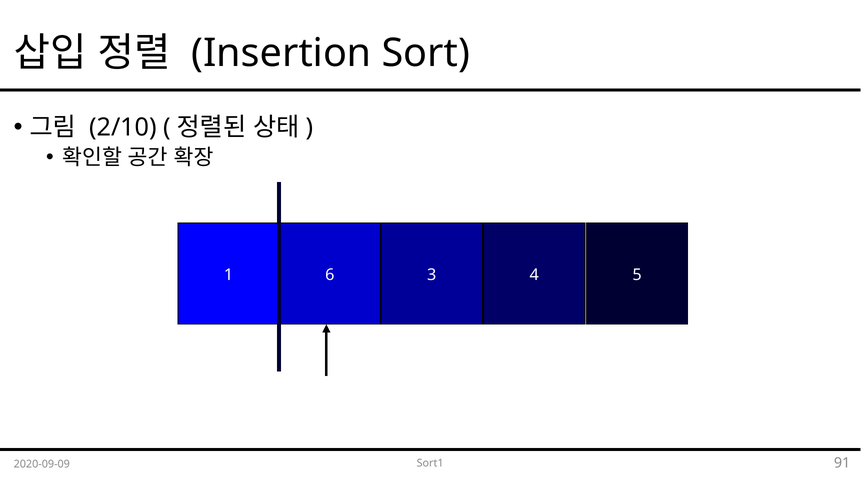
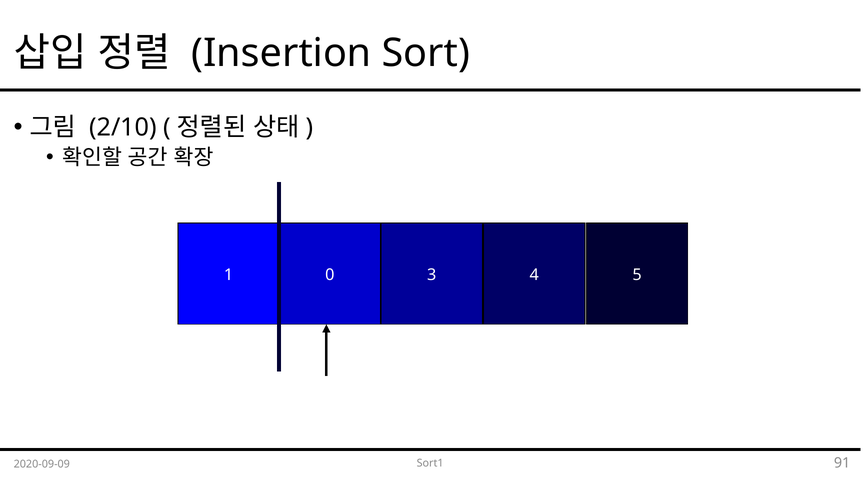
6: 6 -> 0 (330, 275)
